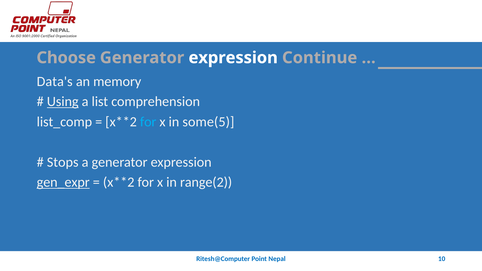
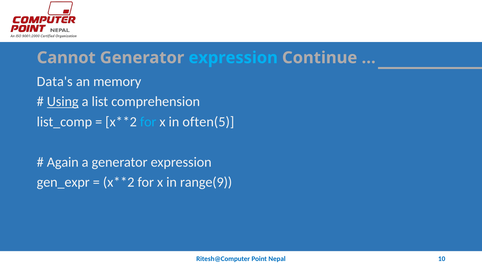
Choose: Choose -> Cannot (66, 58)
expression colour: white -> light blue (233, 58)
some(5: some(5 -> often(5 (208, 122)
Stops: Stops -> Again (63, 162)
gen_expr underline: present -> none (63, 182)
range(2: range(2 -> range(9 (206, 182)
